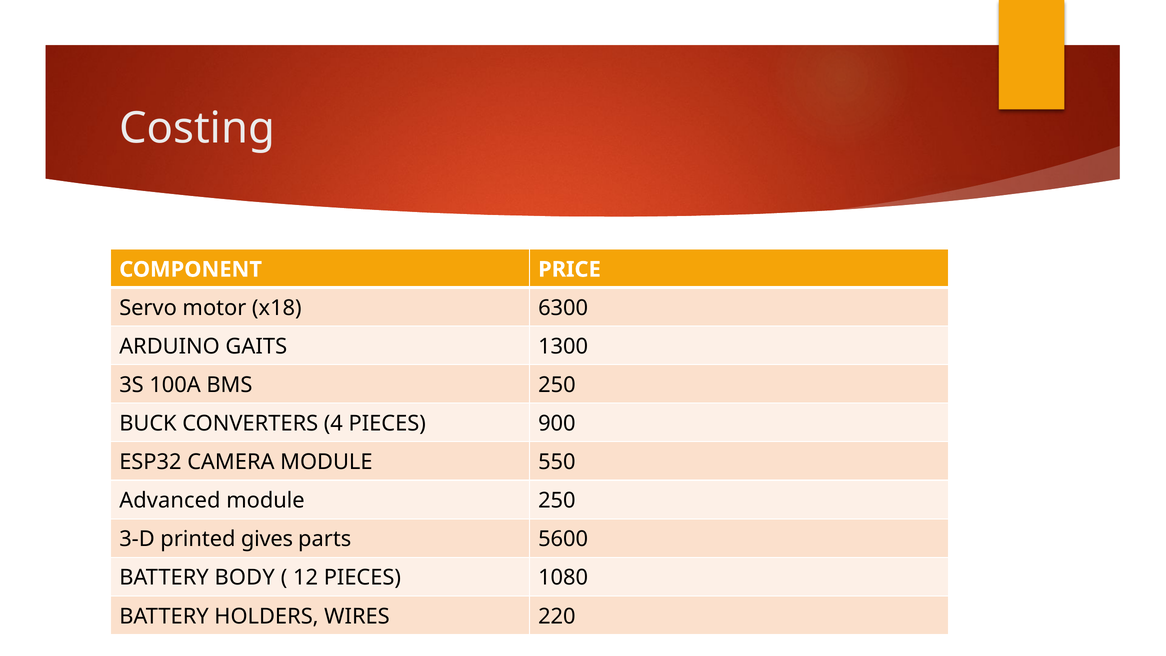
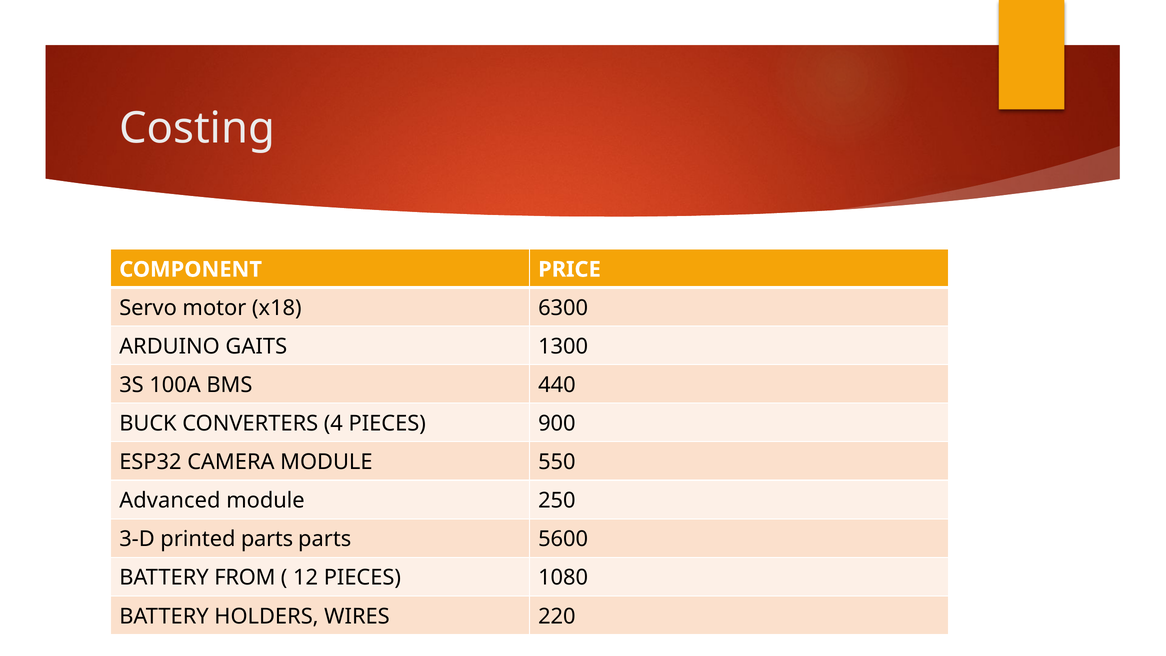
BMS 250: 250 -> 440 (557, 385)
printed gives: gives -> parts (267, 539)
BODY: BODY -> FROM (245, 578)
